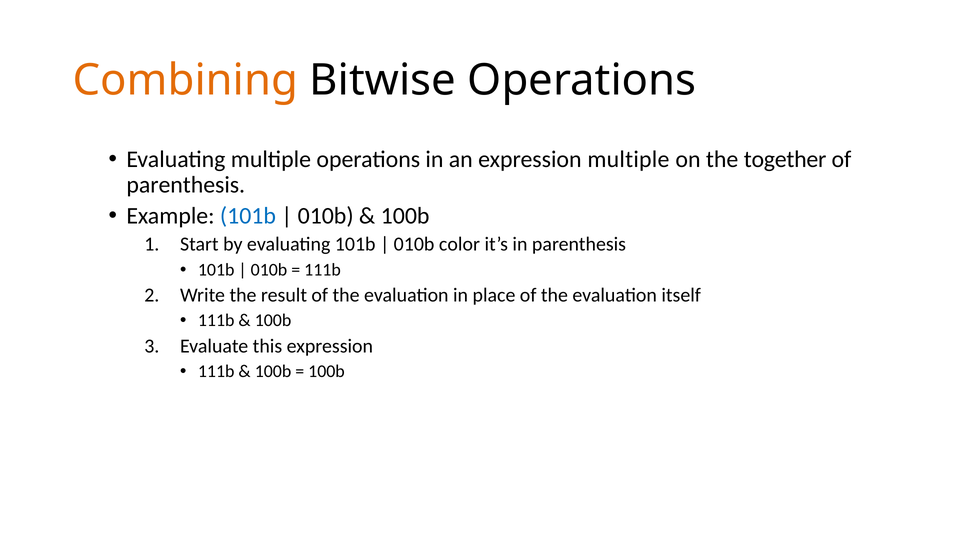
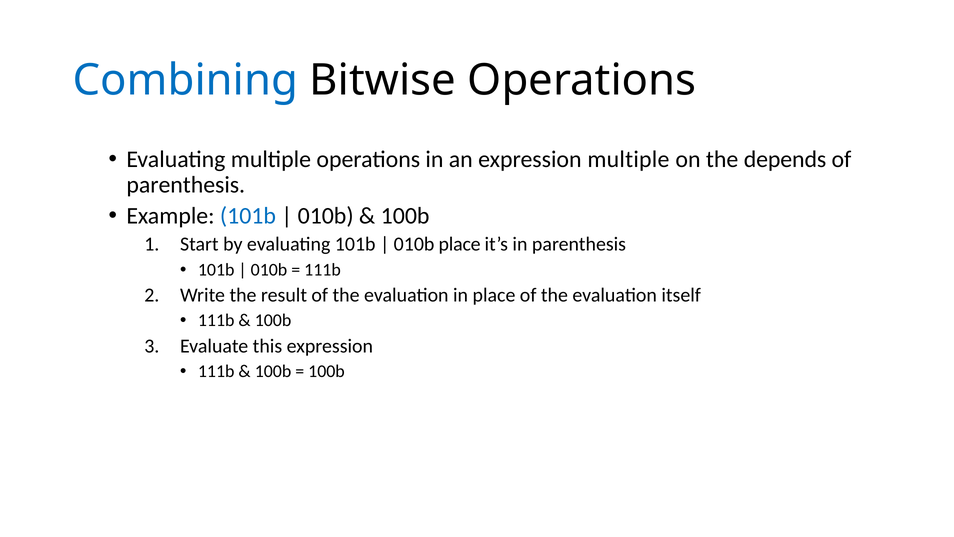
Combining colour: orange -> blue (185, 80)
together: together -> depends (785, 159)
010b color: color -> place (460, 244)
